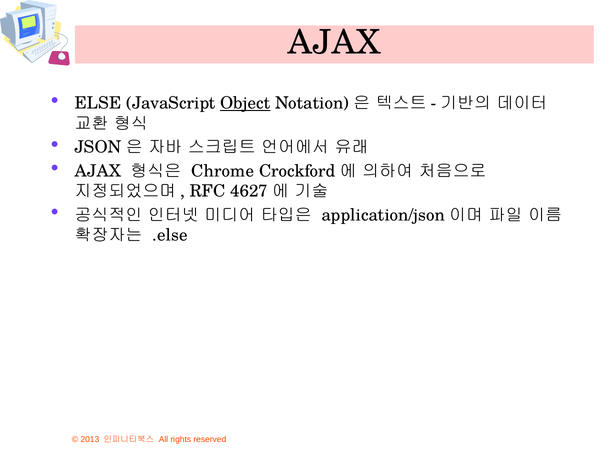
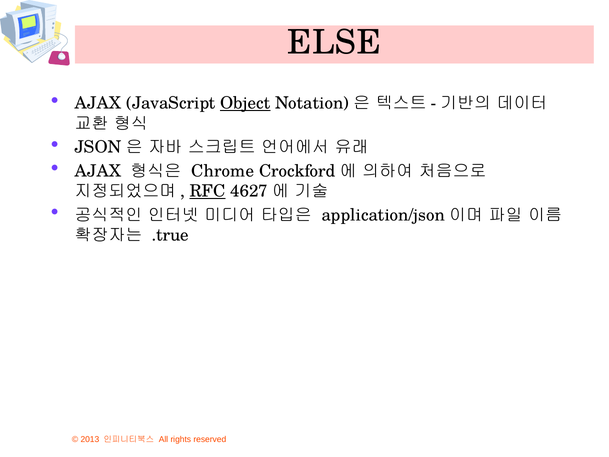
AJAX: AJAX -> ELSE (334, 42)
ELSE: ELSE -> AJAX (98, 103)
RFC underline: none -> present (208, 191)
.else: .else -> .true (170, 235)
